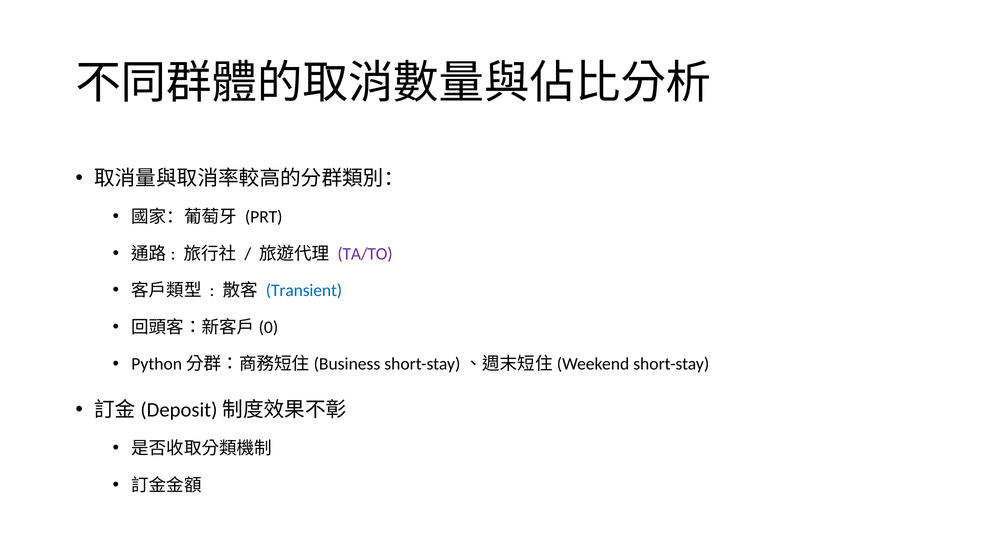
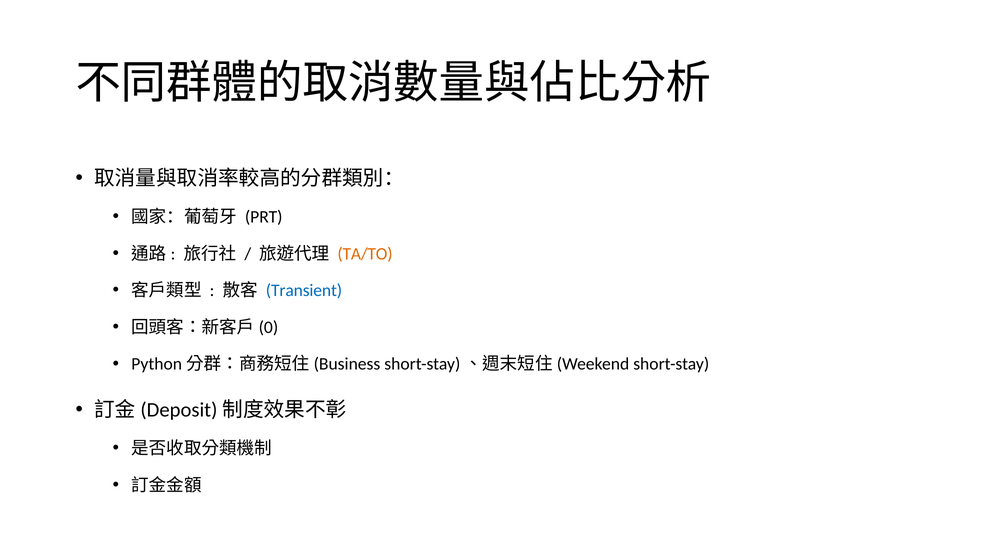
TA/TO colour: purple -> orange (365, 253)
